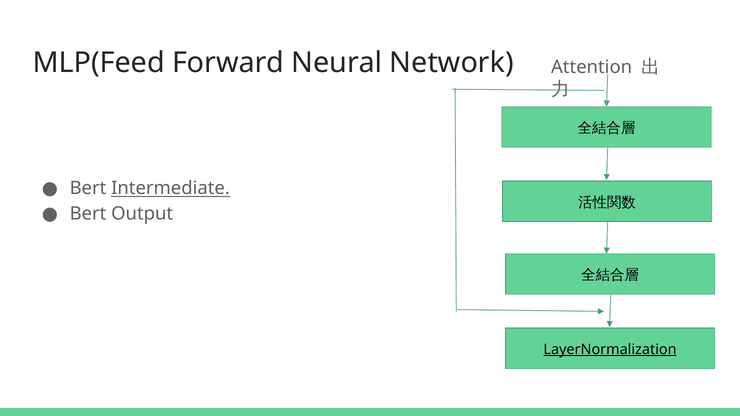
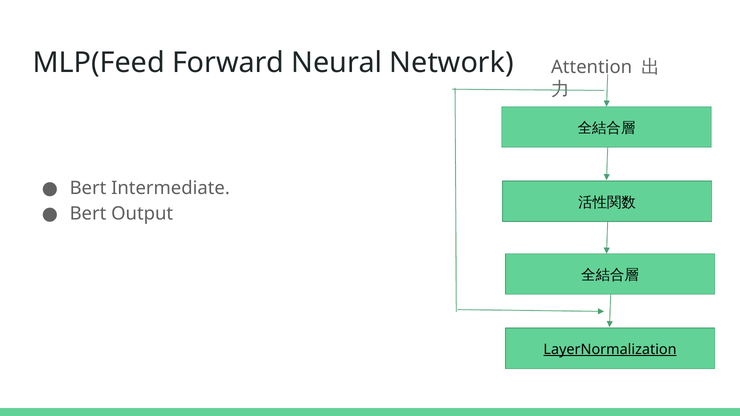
Intermediate underline: present -> none (171, 189)
